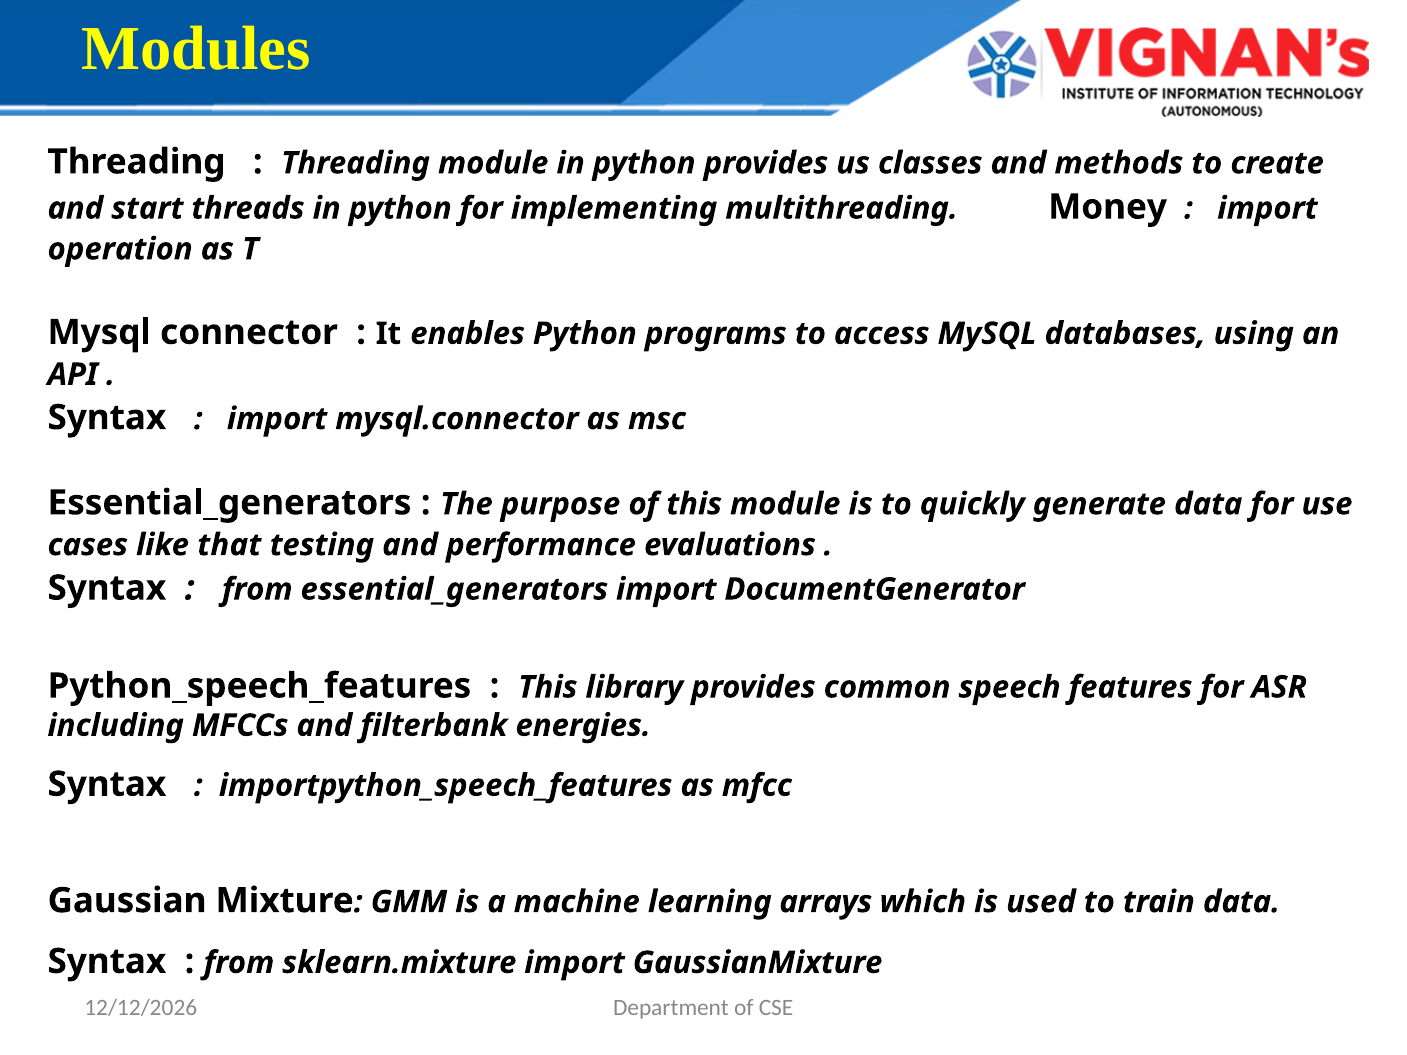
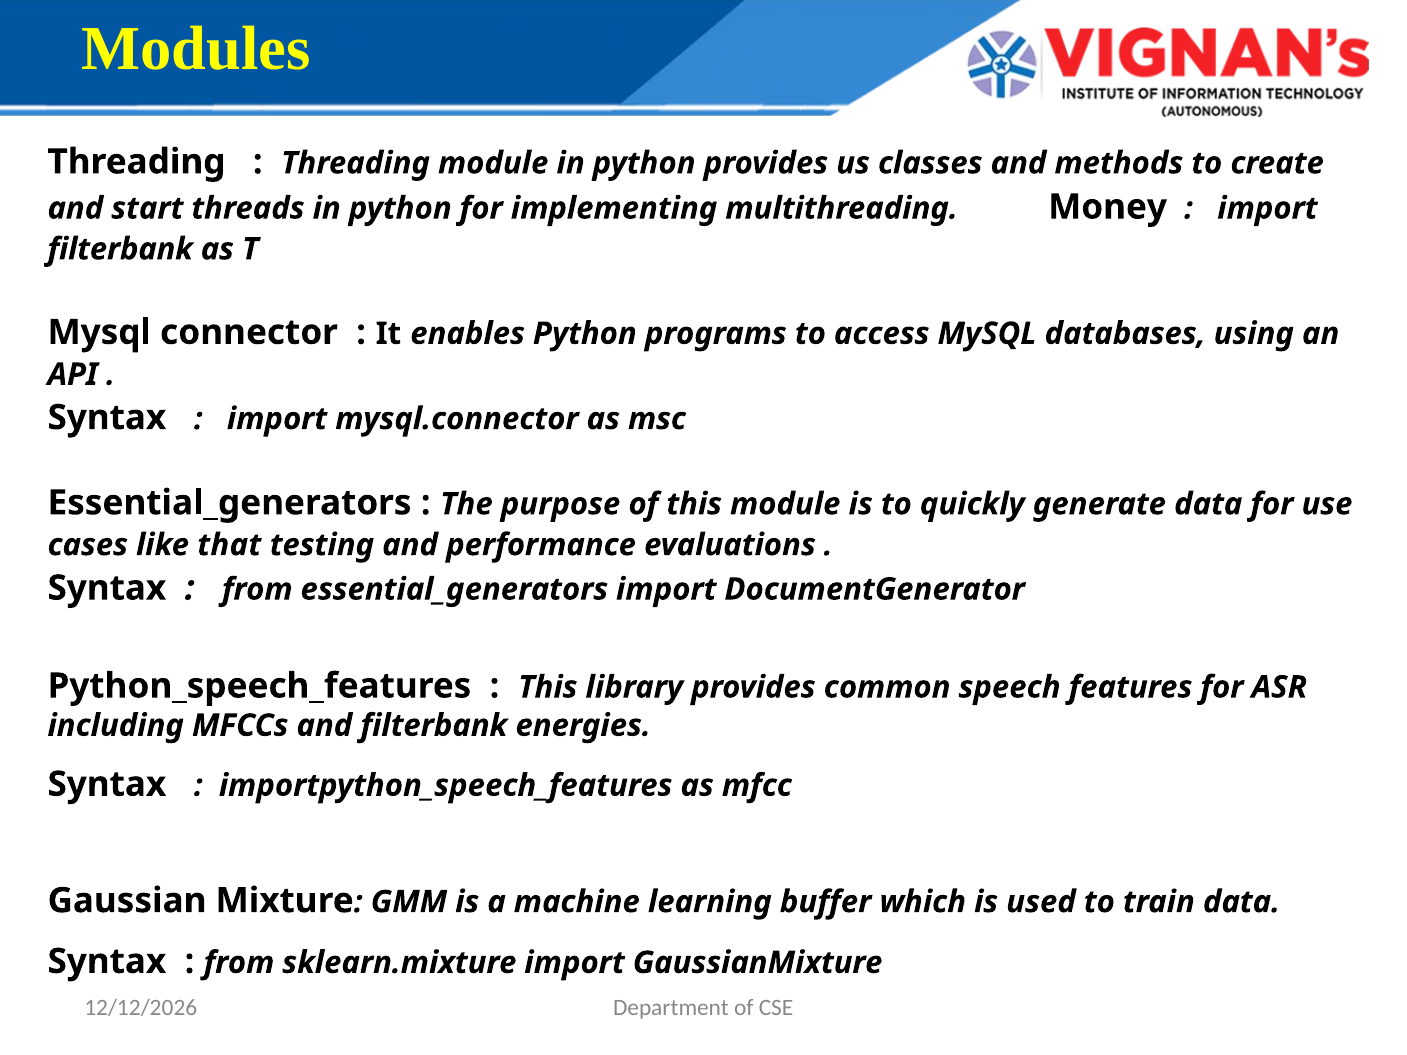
operation: operation -> filterbank (120, 249)
arrays: arrays -> buffer (826, 902)
